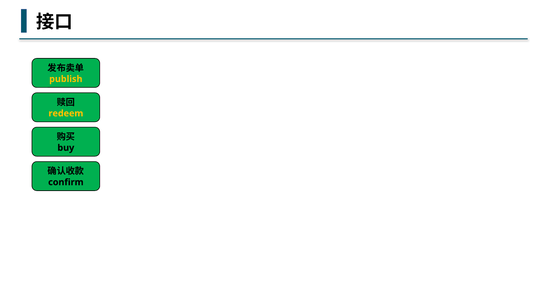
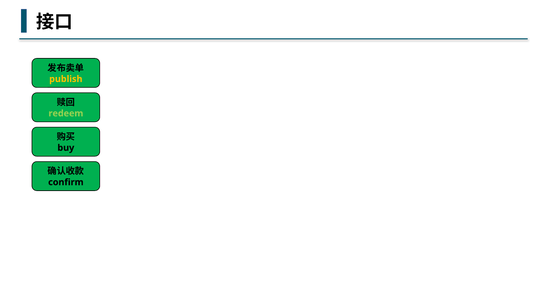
redeem colour: yellow -> light green (66, 113)
